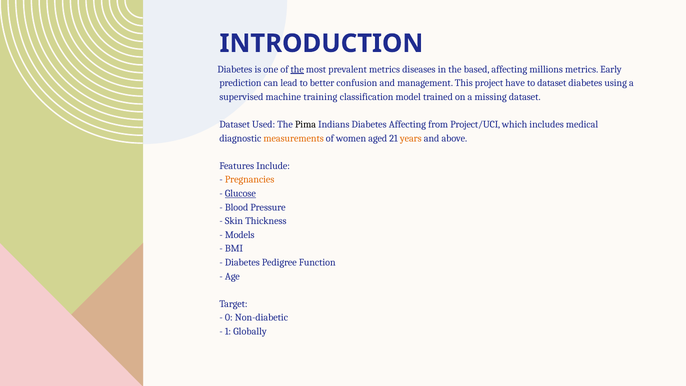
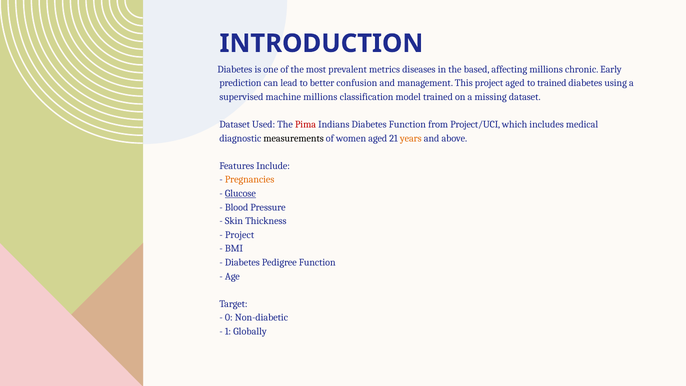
the underline: present -> none (297, 69)
millions metrics: metrics -> chronic (582, 69)
project have: have -> aged (515, 83)
to dataset: dataset -> trained (552, 83)
machine training: training -> millions (320, 97)
Pima colour: black -> red (305, 124)
Diabetes Affecting: Affecting -> Function (407, 124)
measurements colour: orange -> black (294, 138)
Models: Models -> Project (240, 235)
